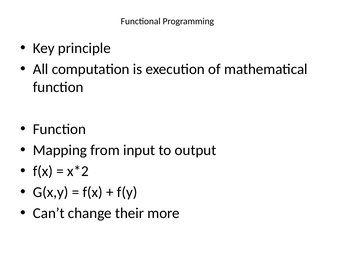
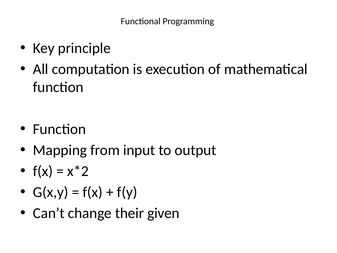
more: more -> given (164, 213)
